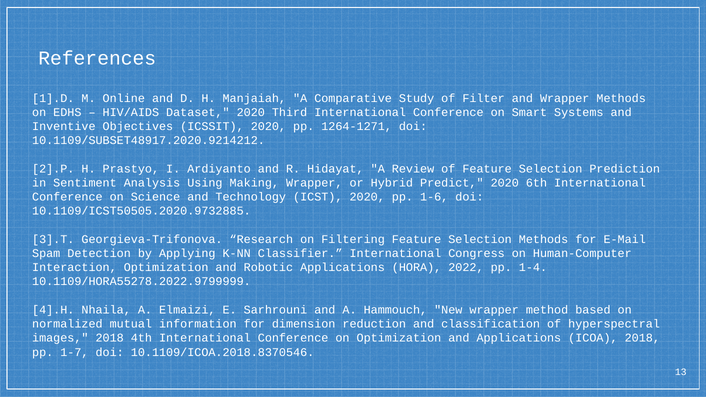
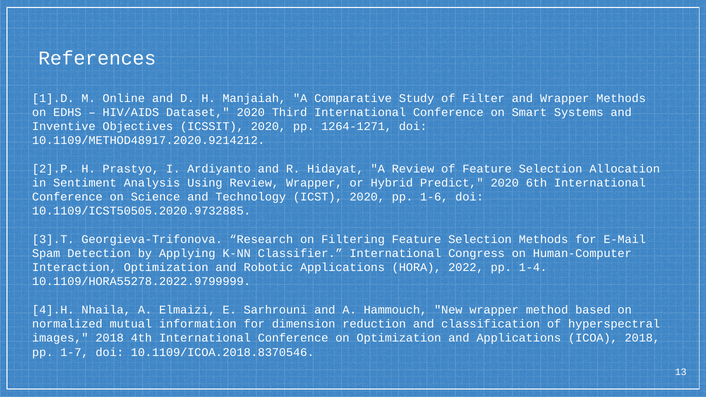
10.1109/SUBSET48917.2020.9214212: 10.1109/SUBSET48917.2020.9214212 -> 10.1109/METHOD48917.2020.9214212 (148, 141)
Prediction: Prediction -> Allocation (625, 169)
Using Making: Making -> Review (254, 183)
